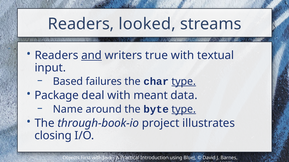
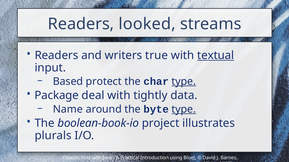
and underline: present -> none (92, 56)
textual underline: none -> present (216, 56)
failures: failures -> protect (104, 82)
meant: meant -> tightly (151, 96)
through-book-io: through-book-io -> boolean-book-io (98, 124)
closing: closing -> plurals (53, 136)
